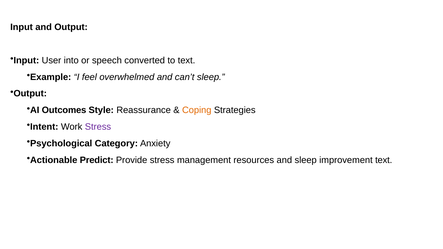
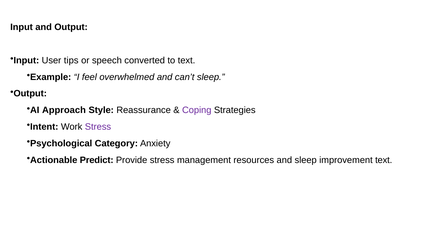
into: into -> tips (71, 60)
Outcomes: Outcomes -> Approach (64, 110)
Coping colour: orange -> purple (197, 110)
